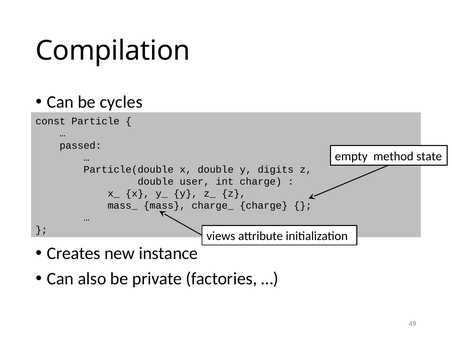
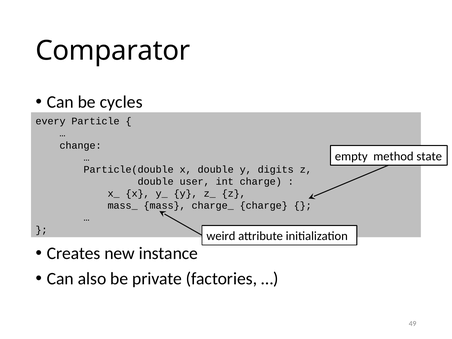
Compilation: Compilation -> Comparator (113, 51)
const: const -> every (51, 121)
passed: passed -> change (81, 145)
views: views -> weird (221, 236)
